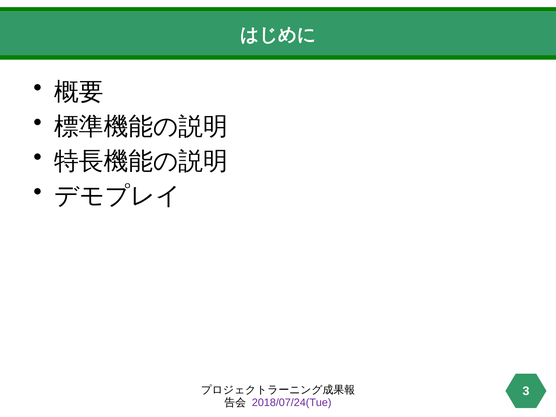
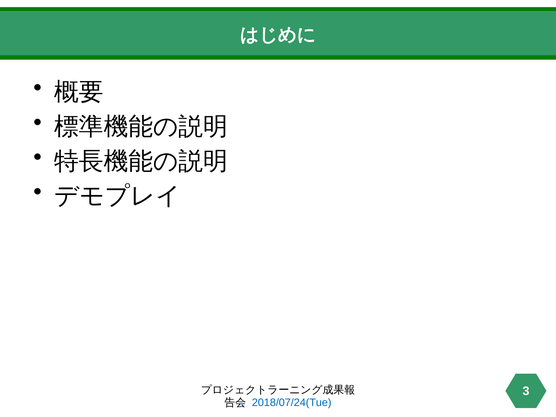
2018/07/24(Tue colour: purple -> blue (292, 403)
